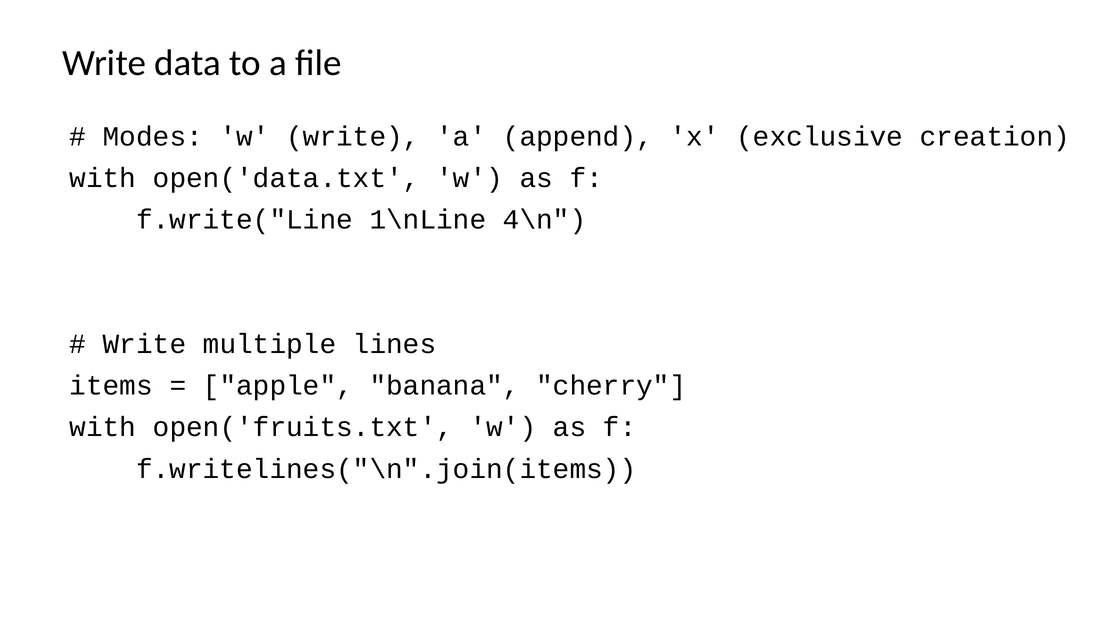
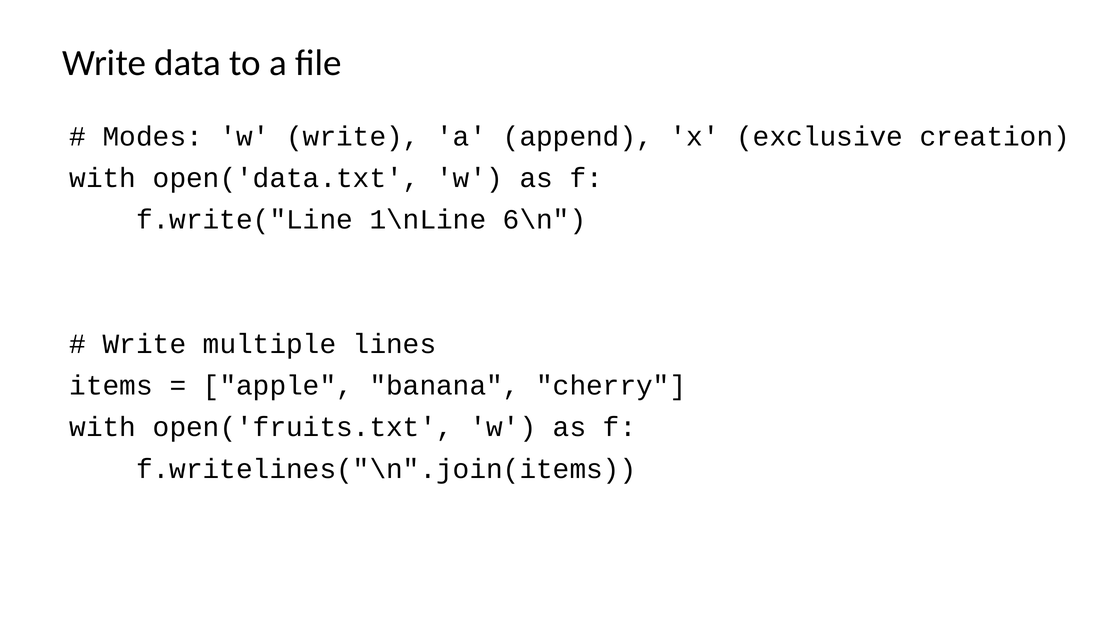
4\n: 4\n -> 6\n (545, 219)
